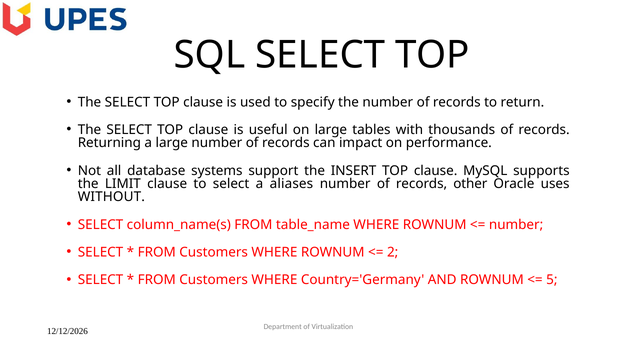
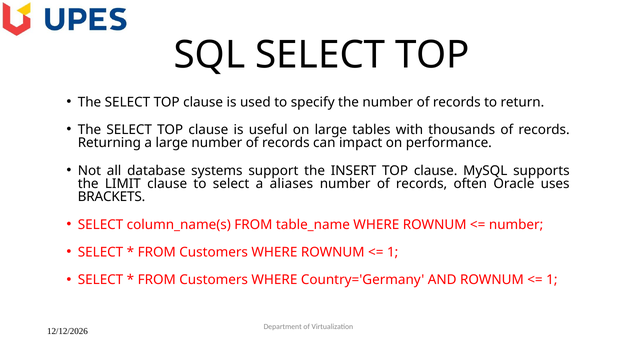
other: other -> often (470, 184)
WITHOUT: WITHOUT -> BRACKETS (111, 197)
2: 2 -> 1 (393, 252)
5: 5 -> 1 (552, 280)
